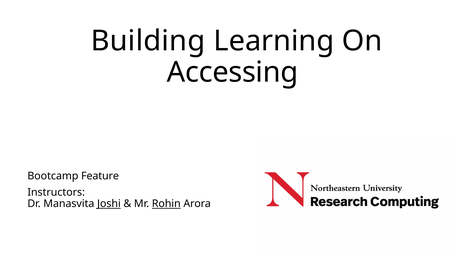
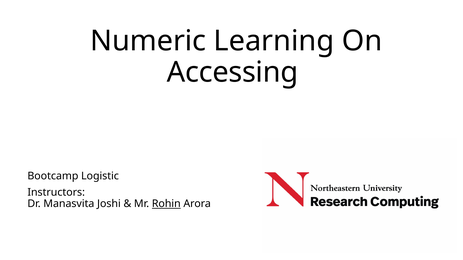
Building: Building -> Numeric (148, 41)
Feature: Feature -> Logistic (100, 176)
Joshi underline: present -> none (109, 204)
